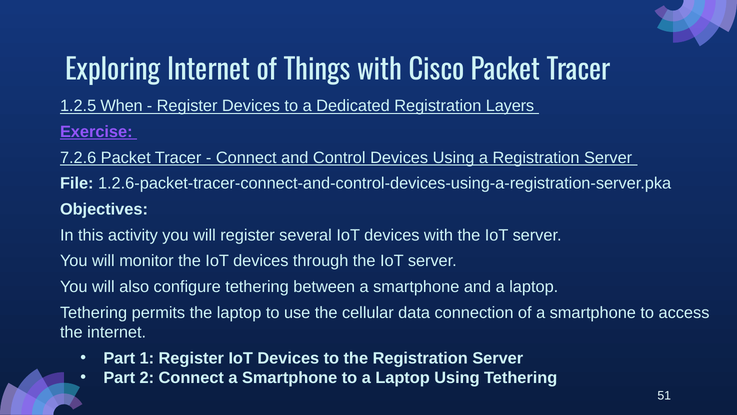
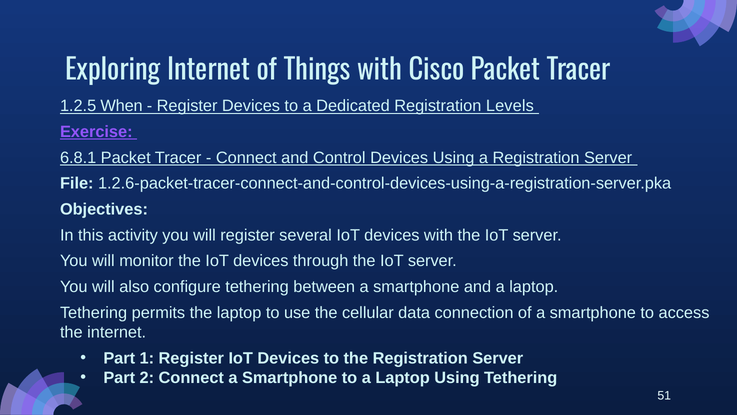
Layers: Layers -> Levels (510, 106)
7.2.6: 7.2.6 -> 6.8.1 (78, 158)
